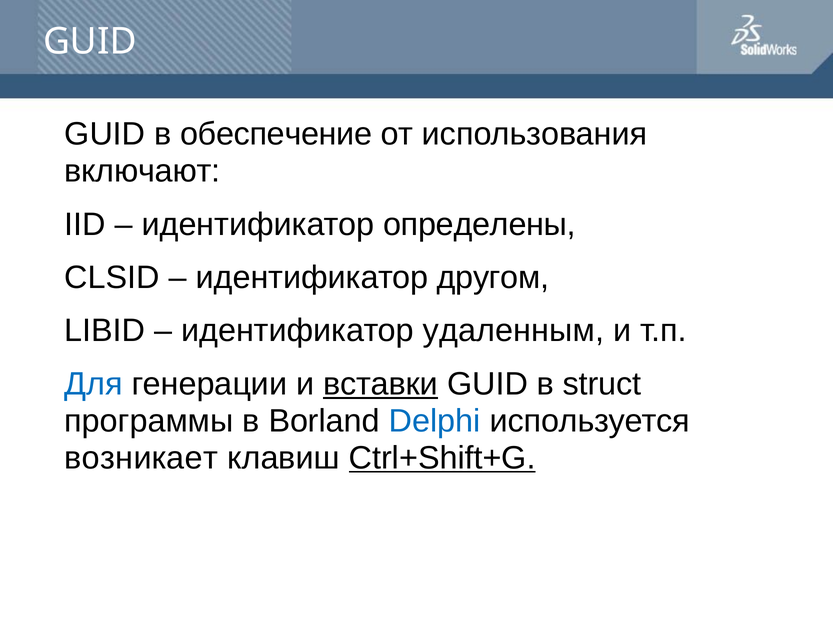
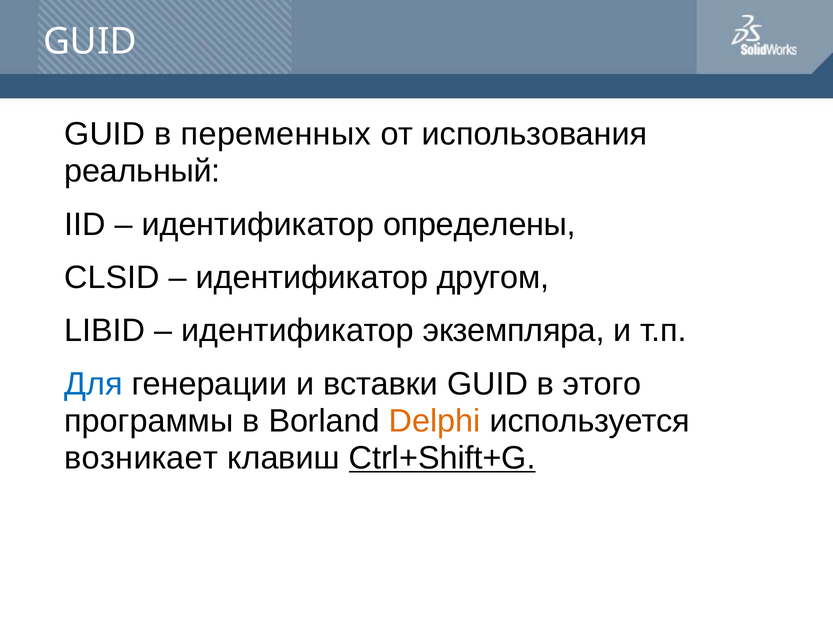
обеспечение: обеспечение -> переменных (276, 134)
включают: включают -> реальный (142, 171)
удаленным: удаленным -> экземпляра (514, 331)
вставки underline: present -> none (381, 384)
struct: struct -> этого (602, 384)
Delphi colour: blue -> orange (435, 421)
